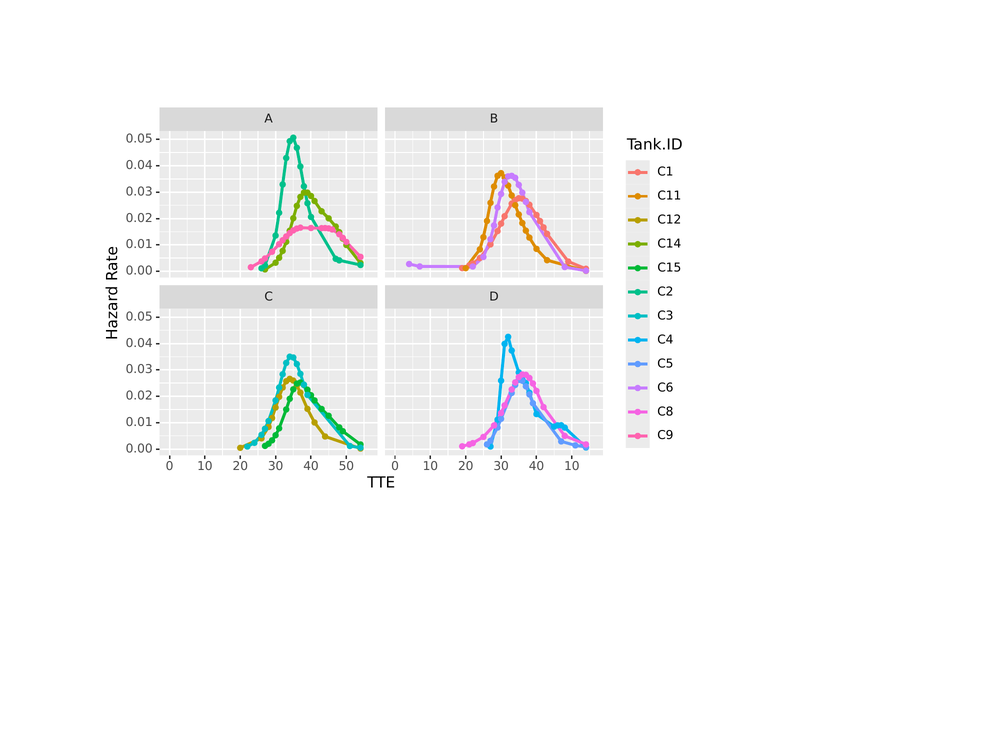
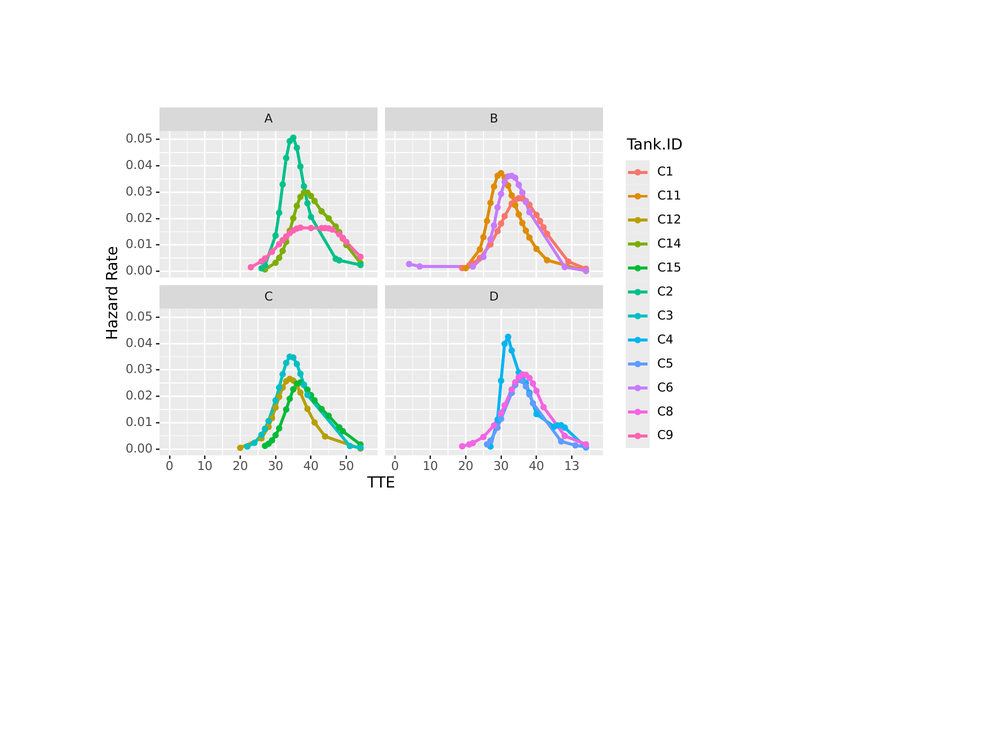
40 10: 10 -> 13 (572, 466)
